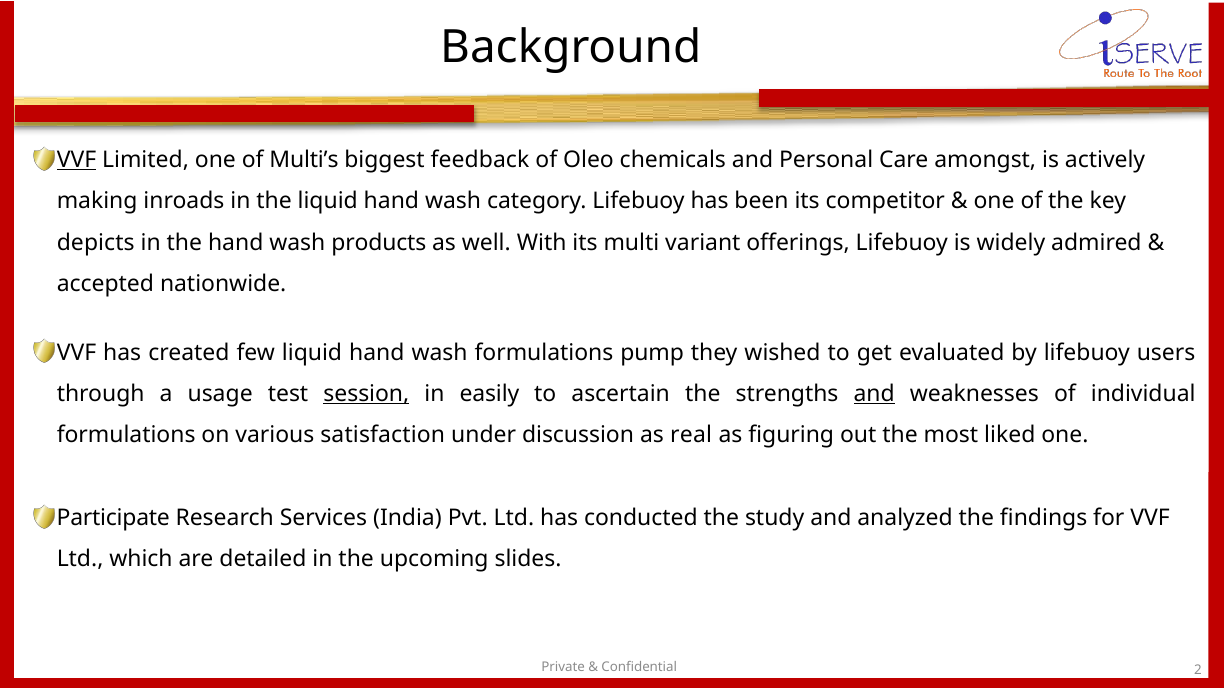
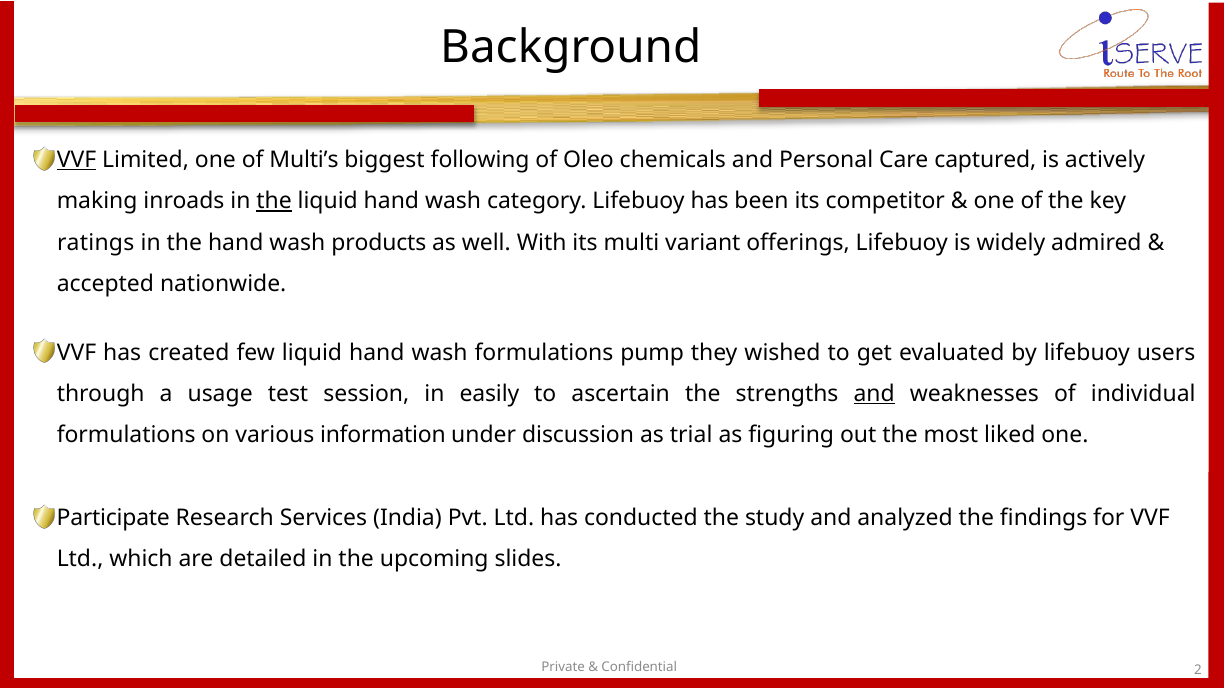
feedback: feedback -> following (480, 160)
amongst: amongst -> captured (985, 160)
the underline: none -> present (274, 201)
depicts: depicts -> ratings (96, 243)
session underline: present -> none (366, 394)
satisfaction: satisfaction -> information (383, 435)
real: real -> trial (691, 435)
